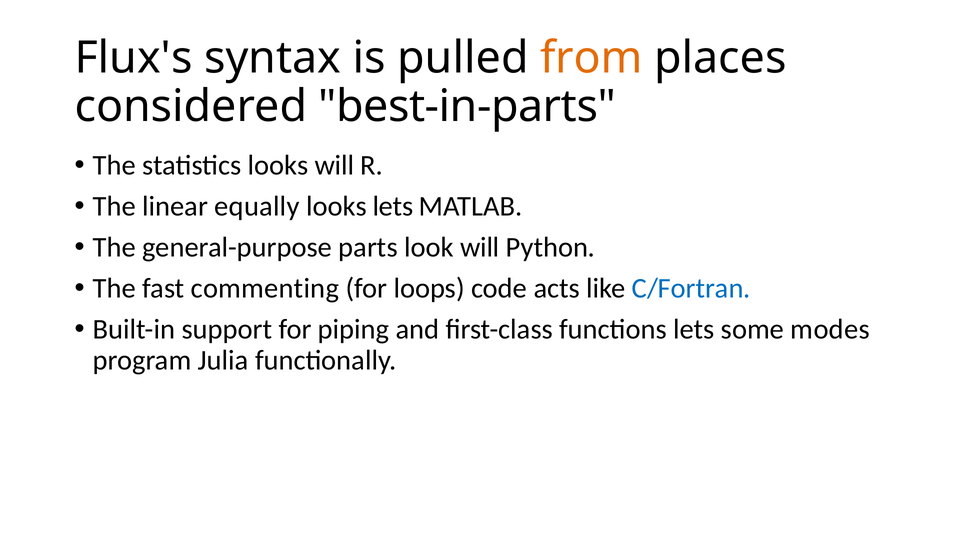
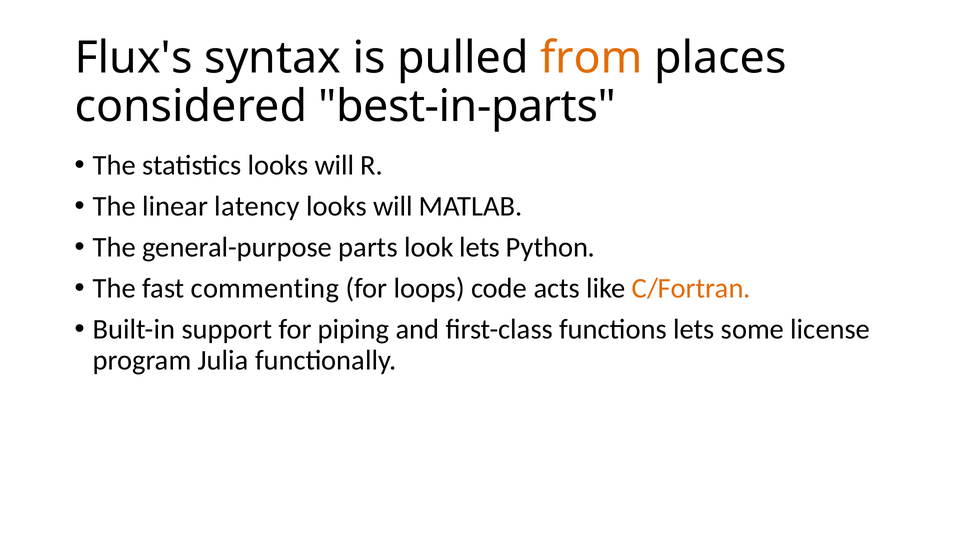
equally: equally -> latency (257, 206)
lets: lets -> will (393, 206)
look will: will -> lets (480, 247)
C/Fortran colour: blue -> orange (691, 288)
modes: modes -> license (830, 329)
